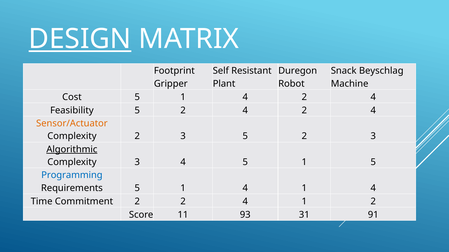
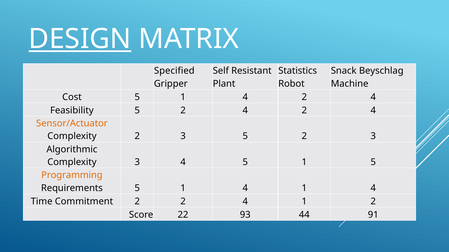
Footprint: Footprint -> Specified (174, 71)
Duregon: Duregon -> Statistics (298, 71)
Algorithmic underline: present -> none (72, 150)
Programming colour: blue -> orange (72, 176)
11: 11 -> 22 (183, 215)
31: 31 -> 44 (304, 215)
